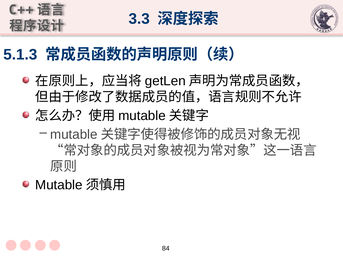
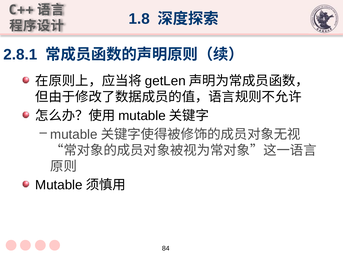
3.3: 3.3 -> 1.8 (139, 19)
5.1.3: 5.1.3 -> 2.8.1 (20, 55)
